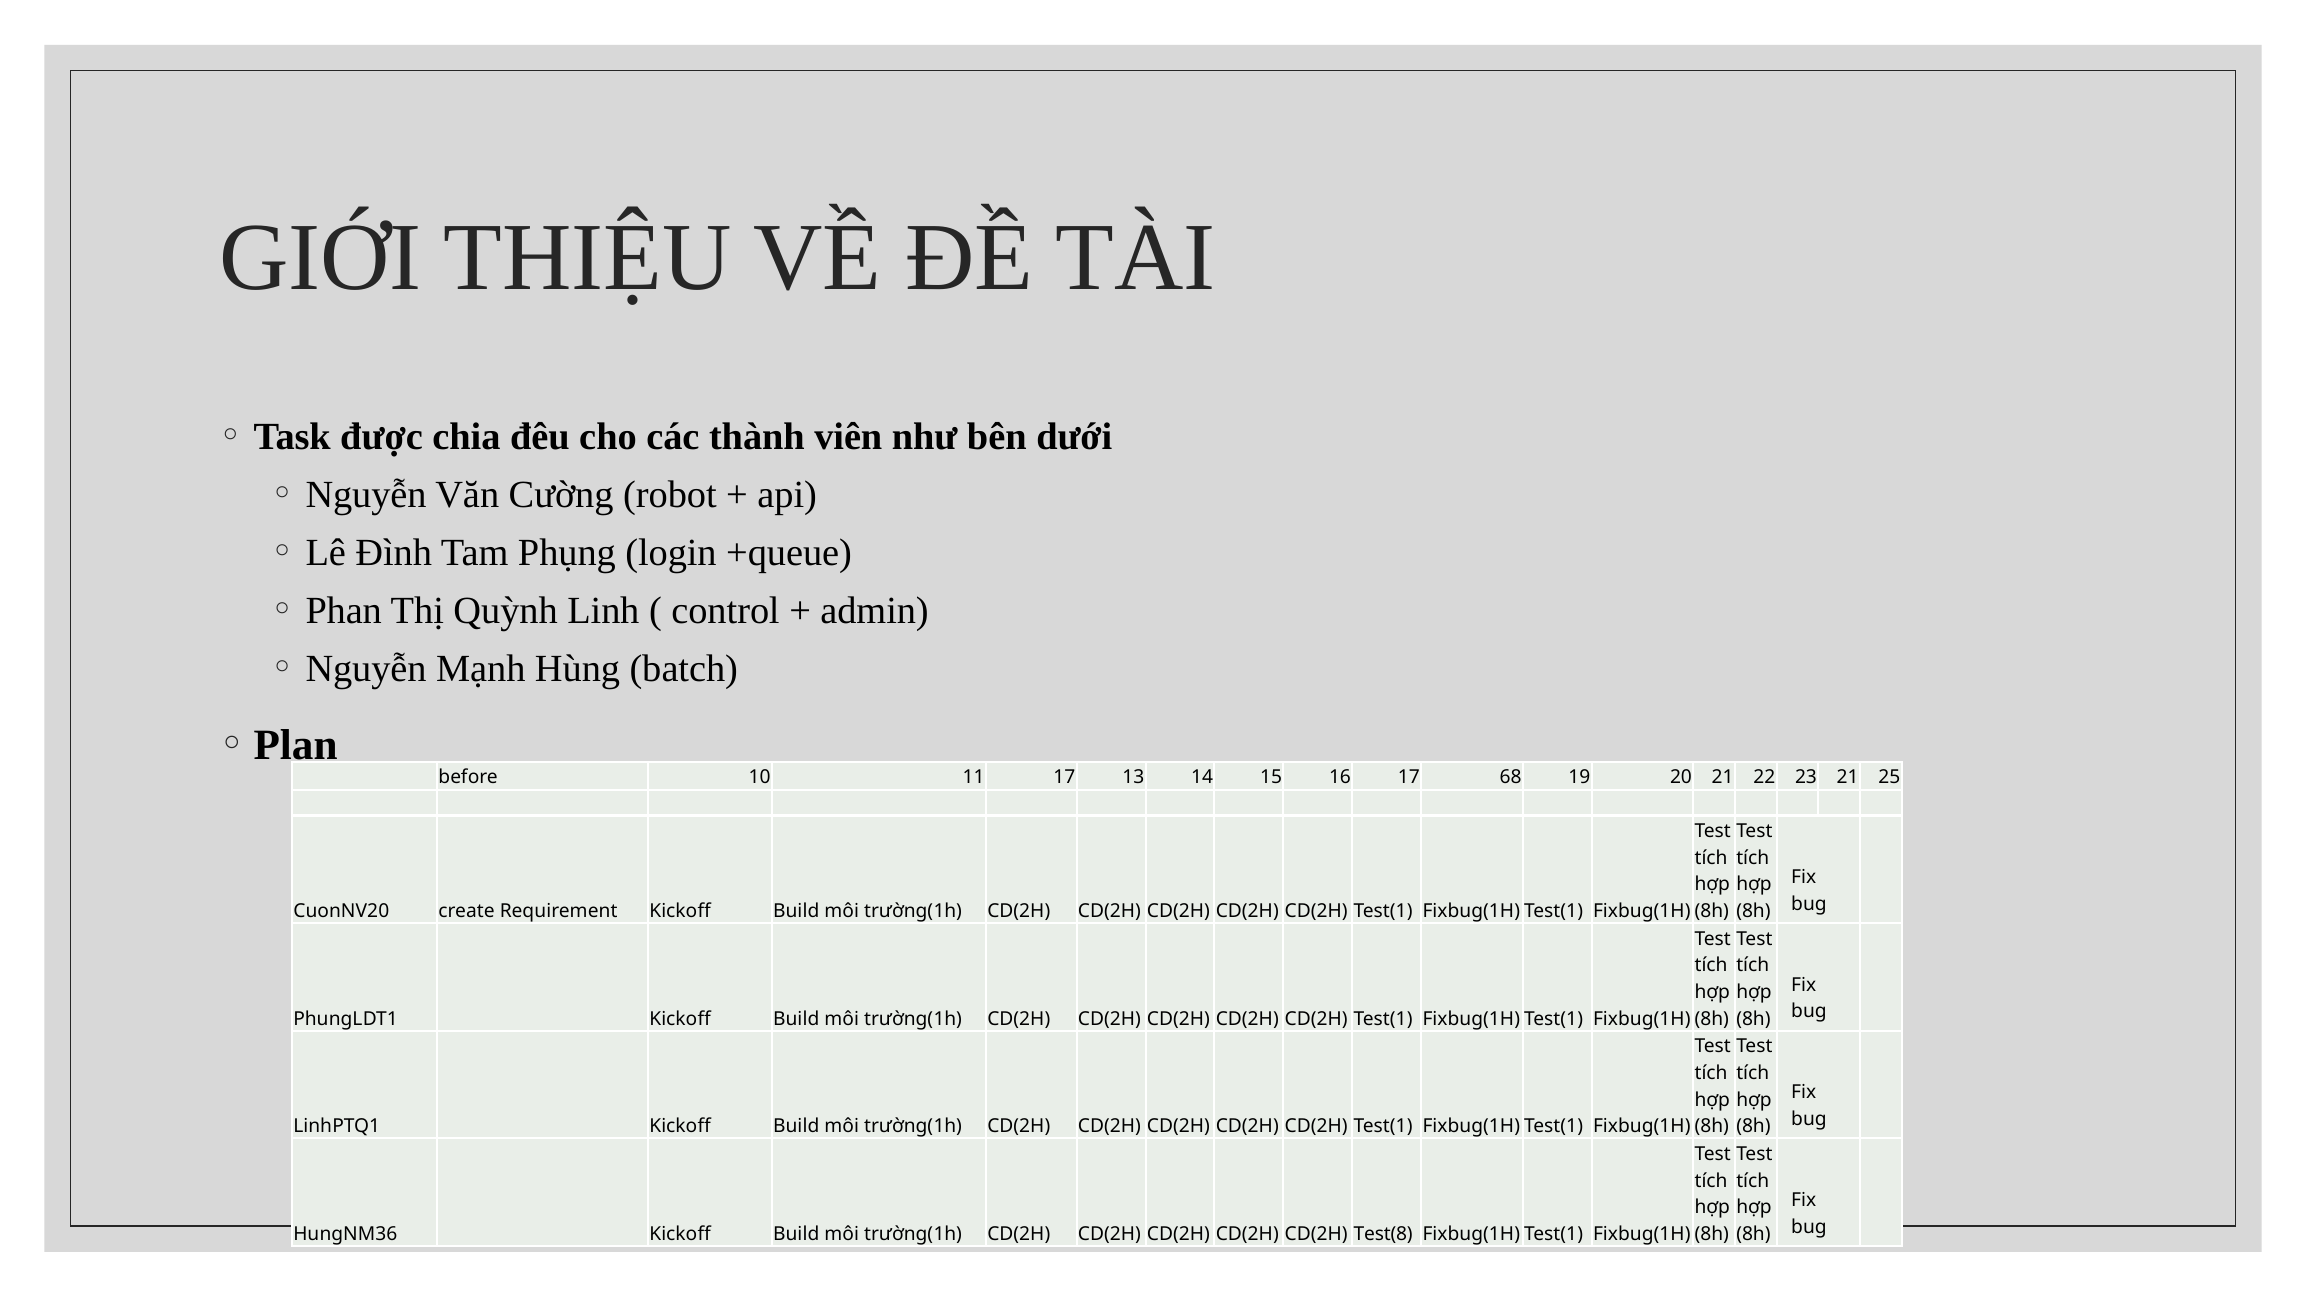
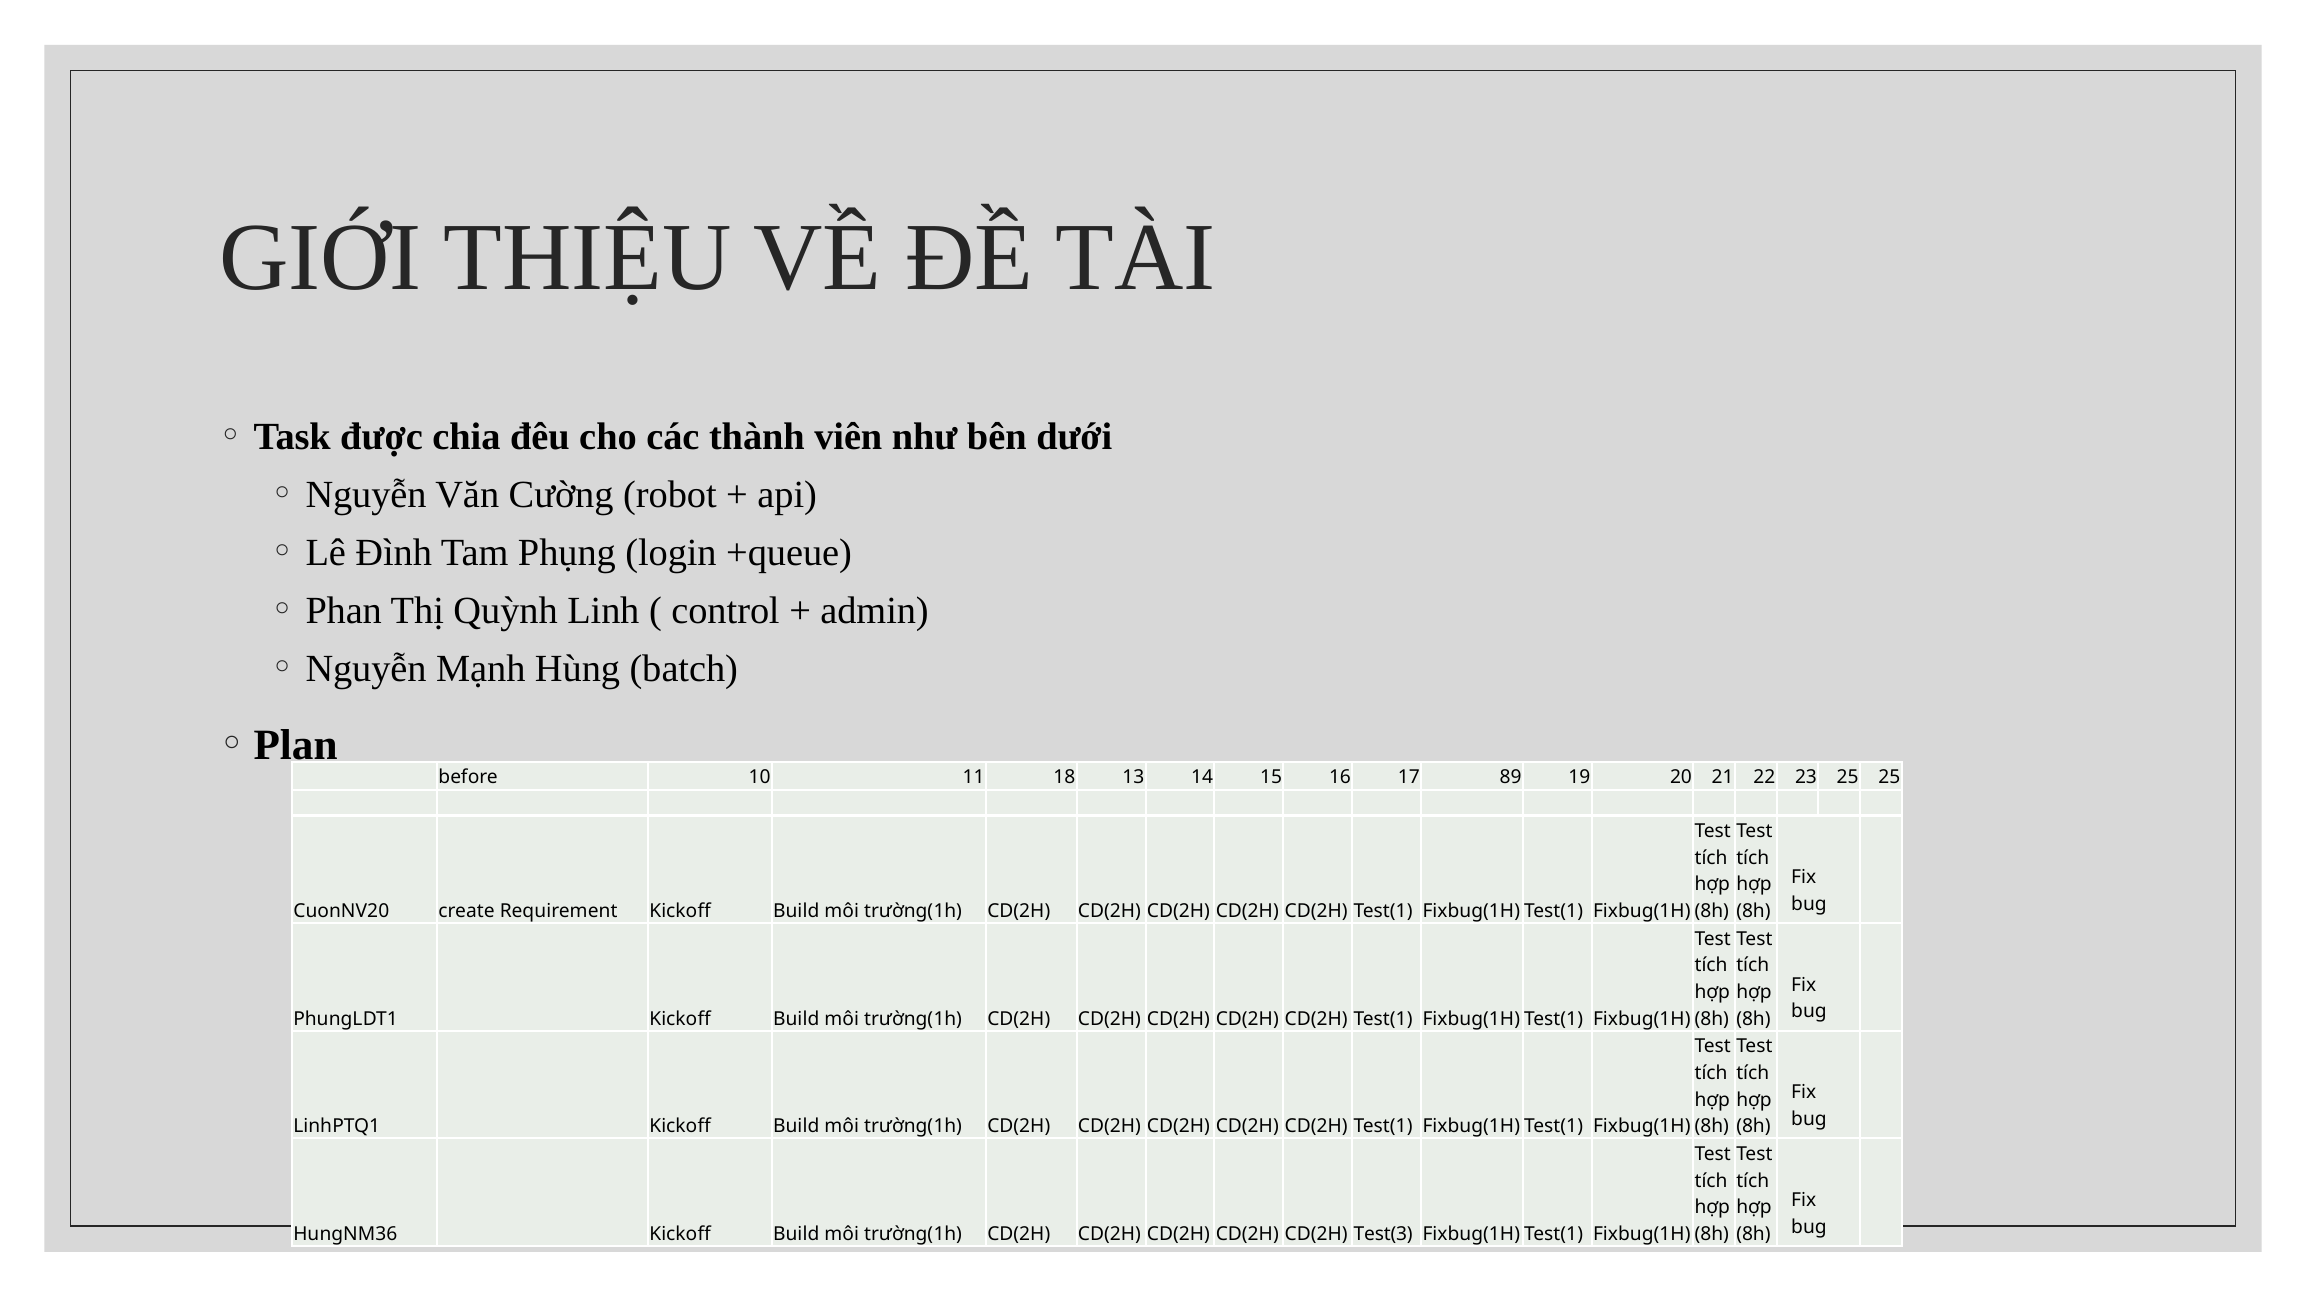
11 17: 17 -> 18 (1064, 778)
68: 68 -> 89 (1511, 778)
23 21: 21 -> 25 (1848, 778)
Test(8: Test(8 -> Test(3 (1383, 1234)
